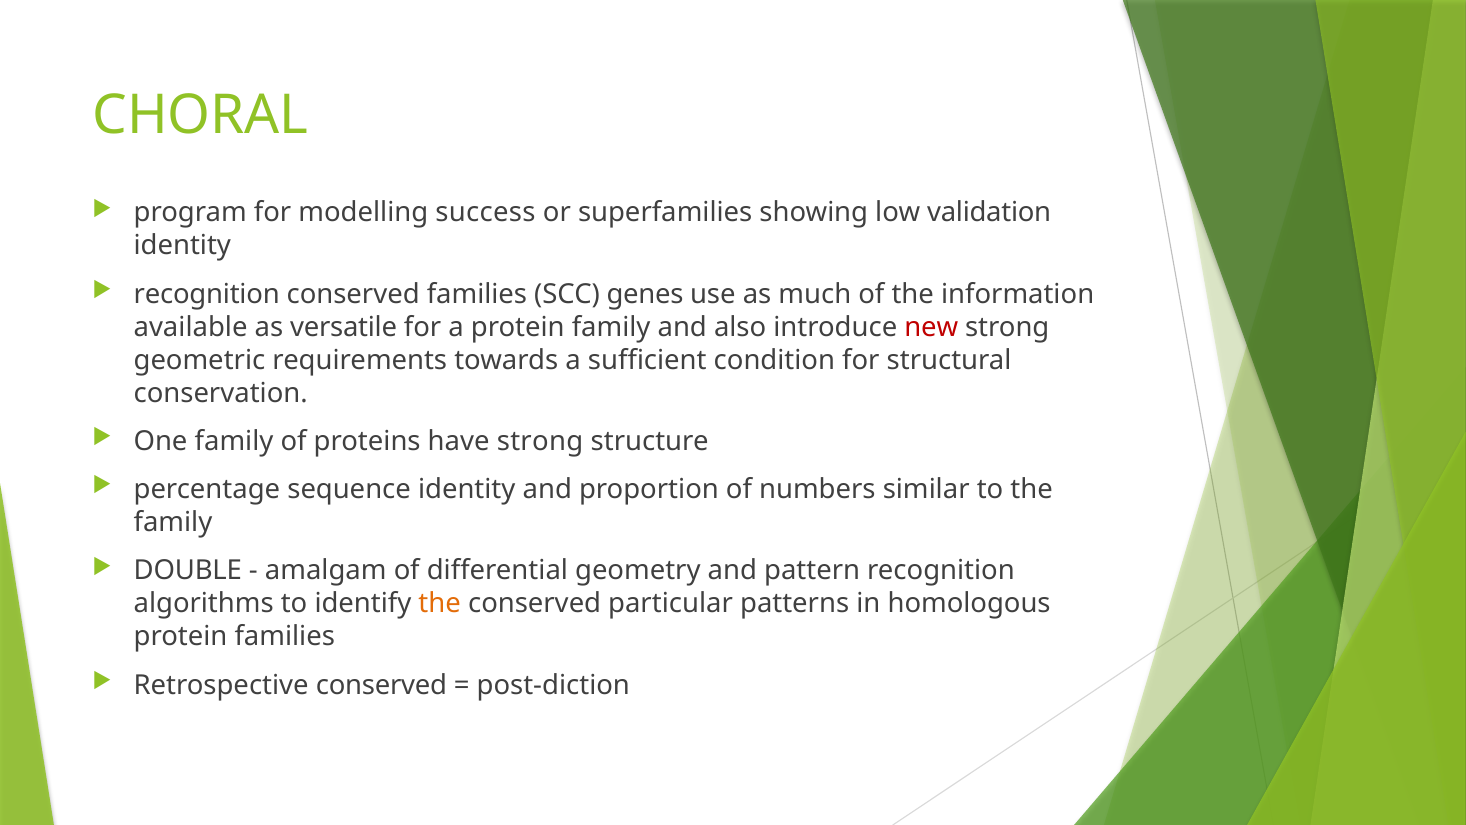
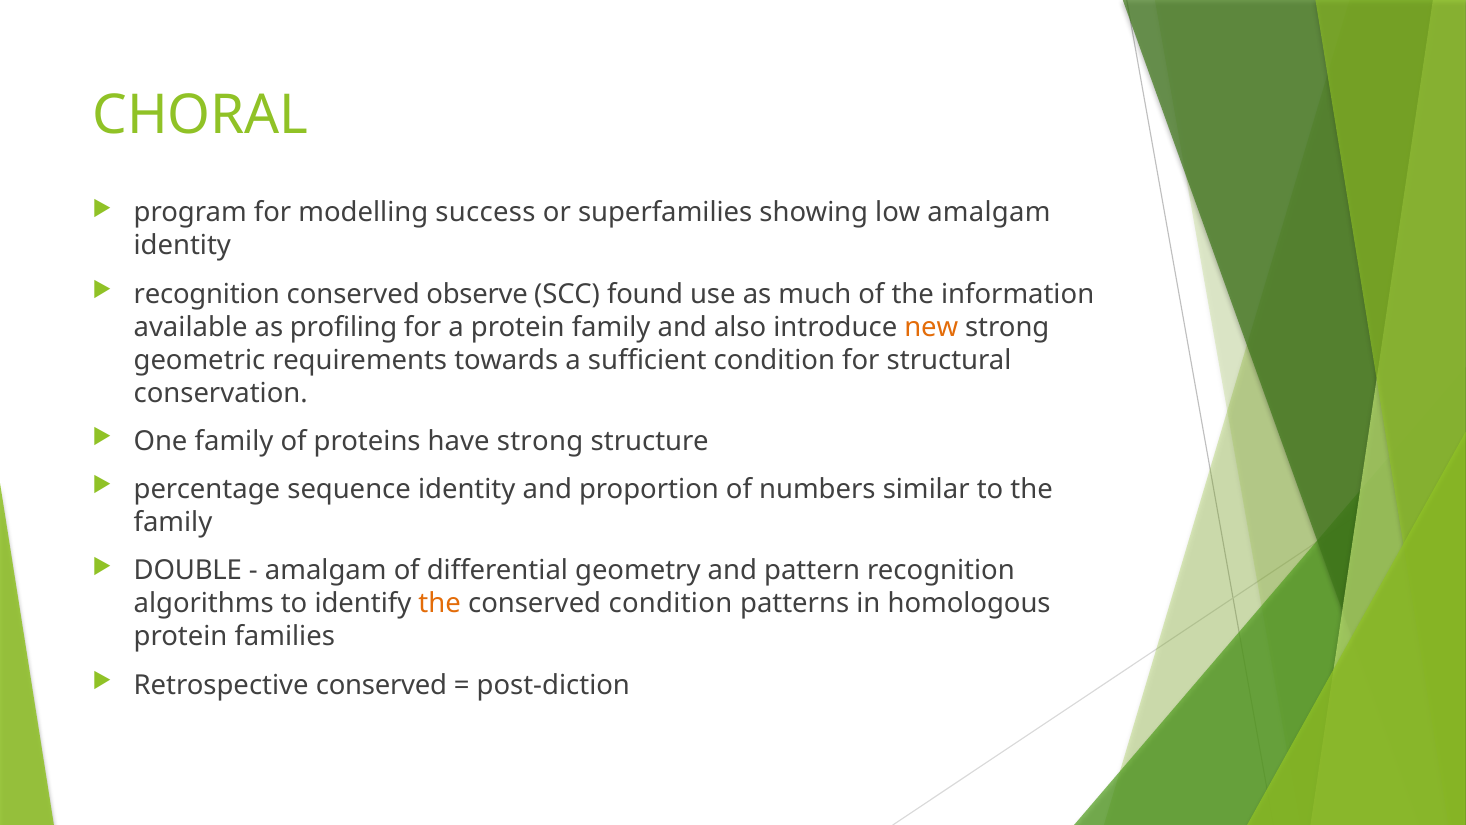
low validation: validation -> amalgam (989, 213)
conserved families: families -> observe (477, 294)
genes: genes -> found (645, 294)
versatile: versatile -> profiling (344, 327)
new colour: red -> orange (931, 327)
conserved particular: particular -> condition (670, 604)
